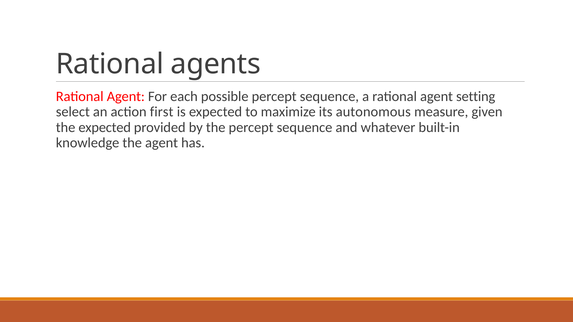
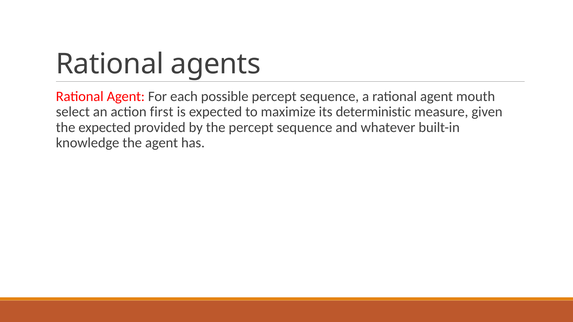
setting: setting -> mouth (476, 97)
autonomous: autonomous -> deterministic (373, 112)
